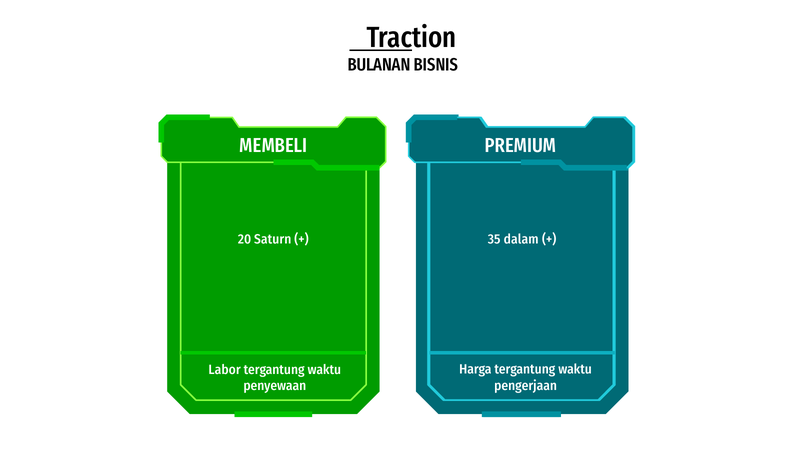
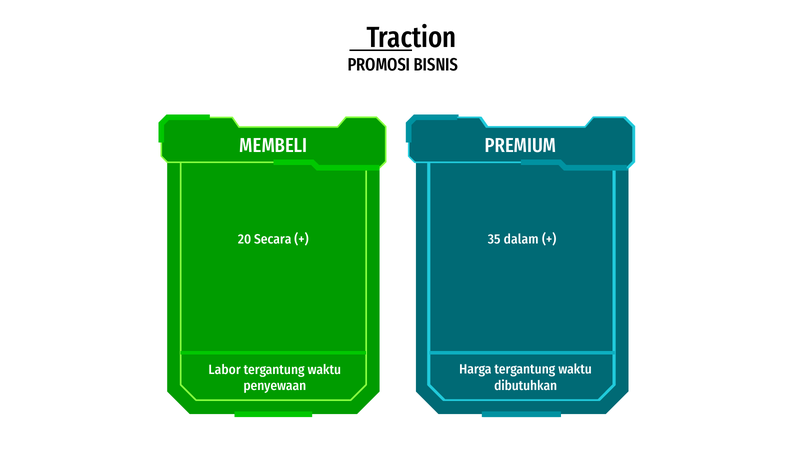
BULANAN: BULANAN -> PROMOSI (379, 65)
Saturn: Saturn -> Secara (273, 239)
pengerjaan: pengerjaan -> dibutuhkan (526, 385)
